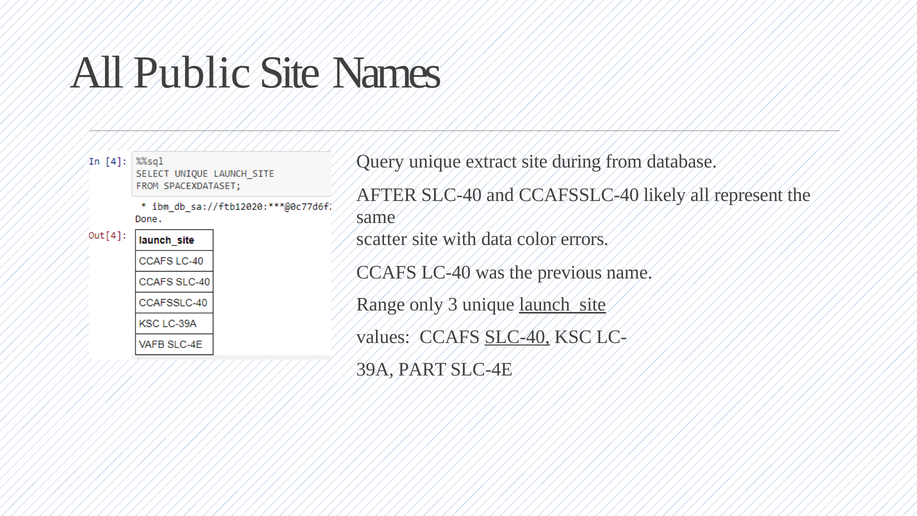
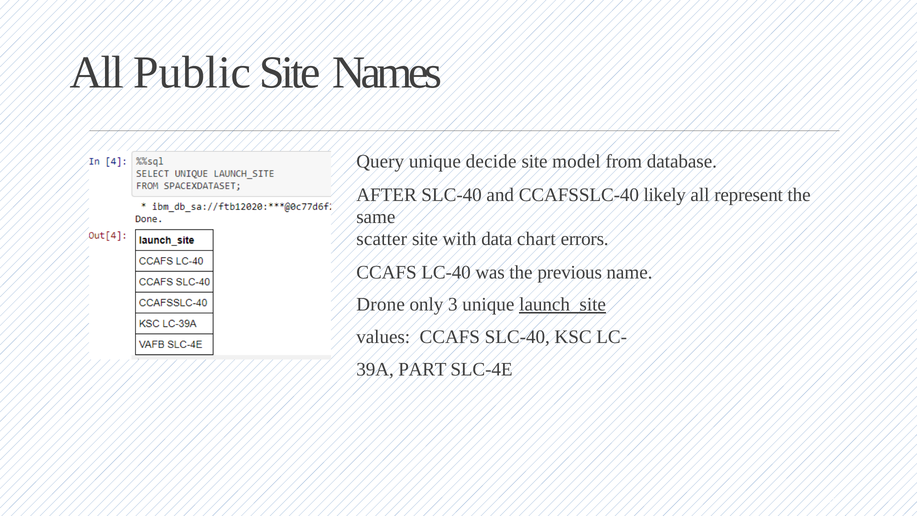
extract: extract -> decide (491, 161)
during: during -> model (576, 161)
color: color -> chart (536, 239)
Range: Range -> Drone (381, 304)
SLC-40 underline: present -> none (517, 337)
